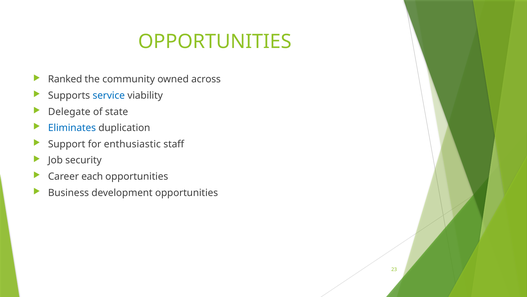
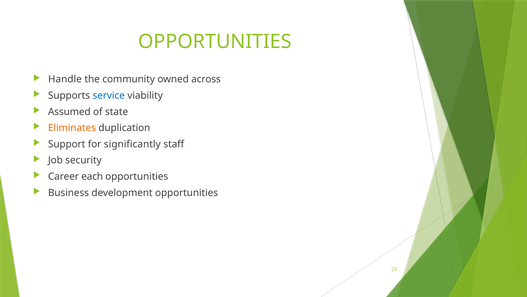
Ranked: Ranked -> Handle (65, 79)
Delegate: Delegate -> Assumed (69, 112)
Eliminates colour: blue -> orange (72, 128)
enthusiastic: enthusiastic -> significantly (132, 144)
